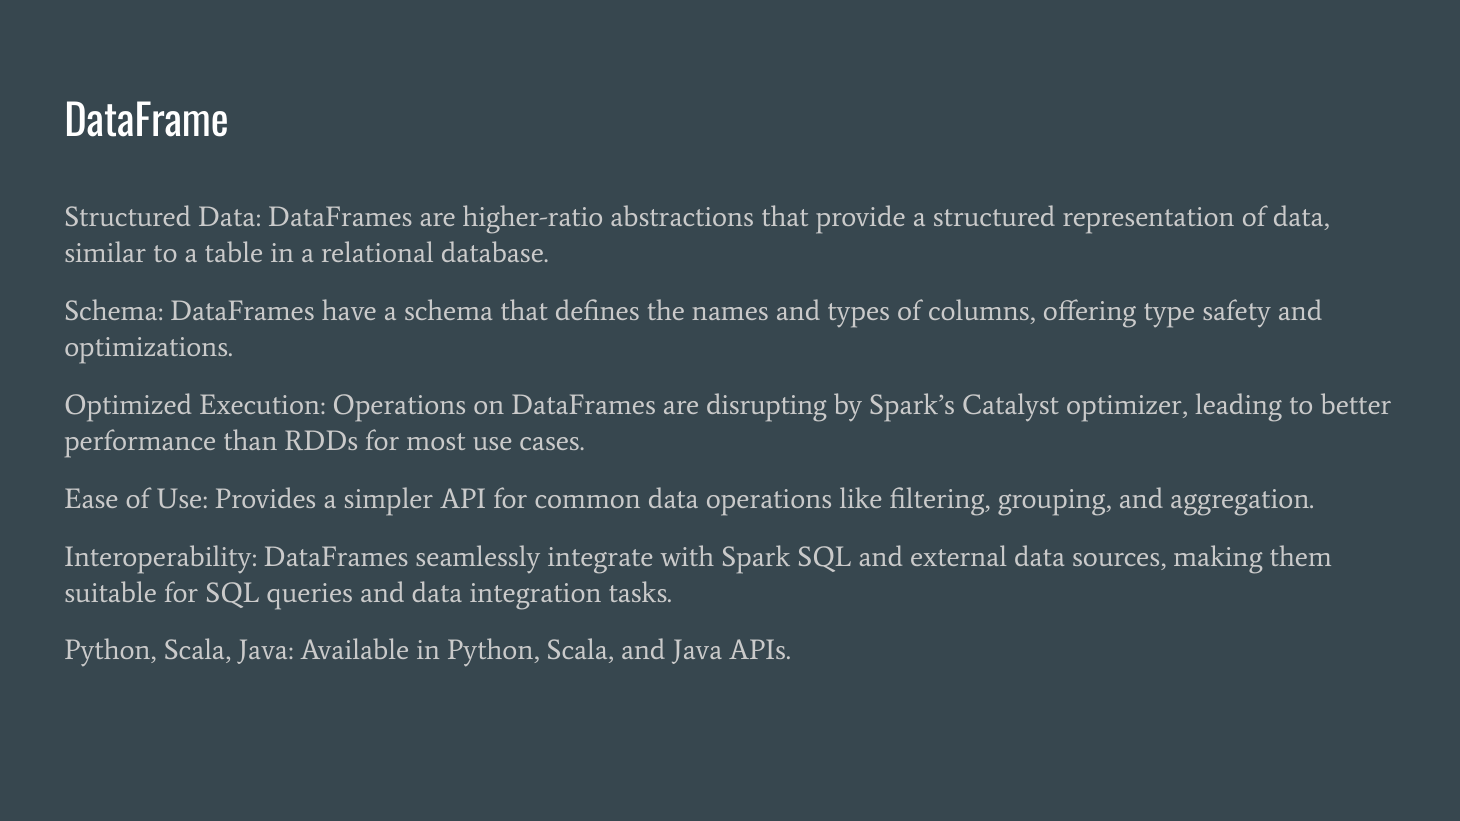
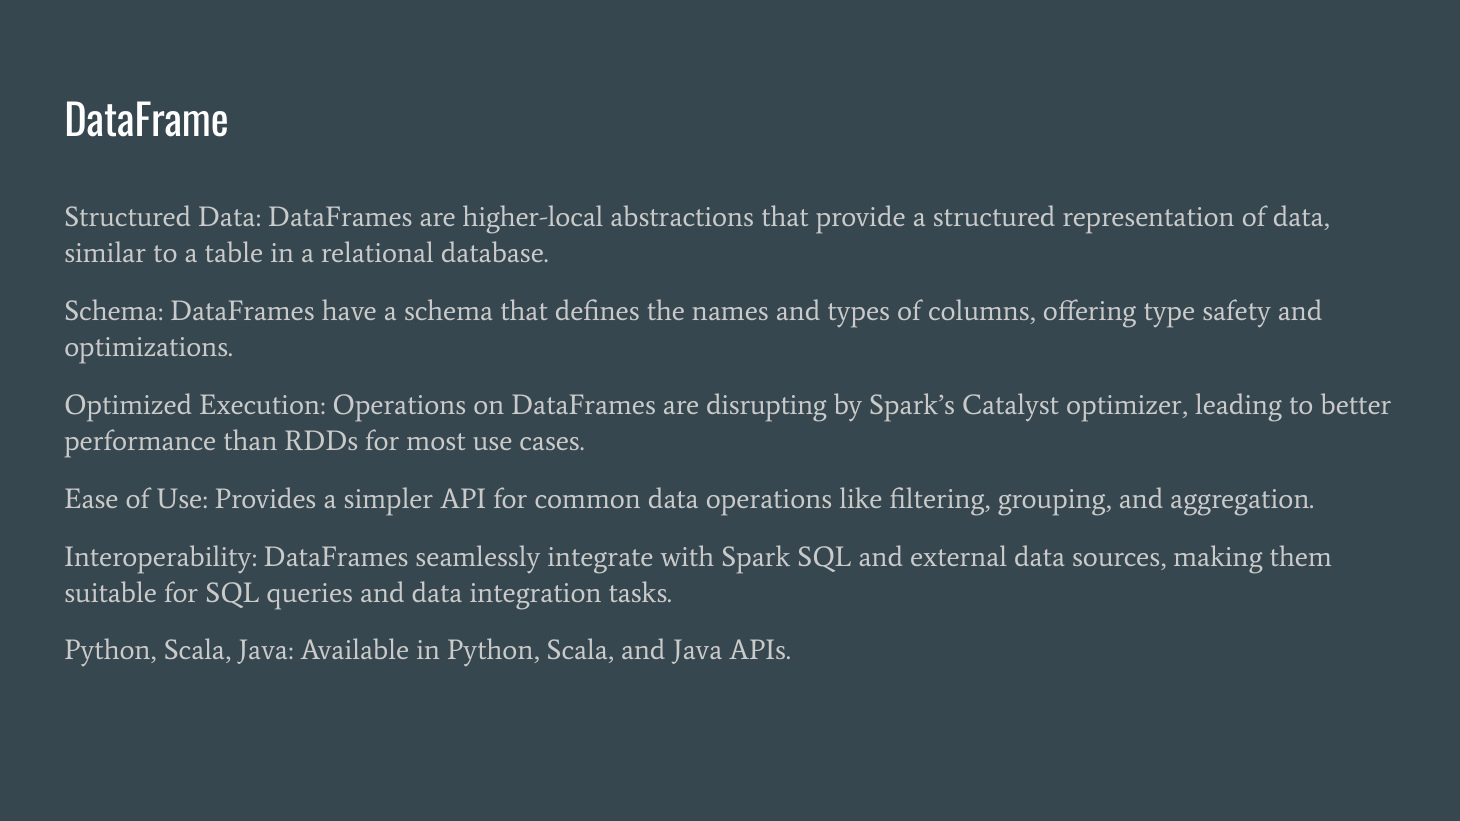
higher-ratio: higher-ratio -> higher-local (533, 218)
